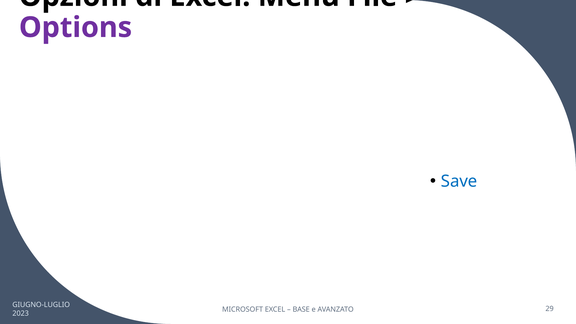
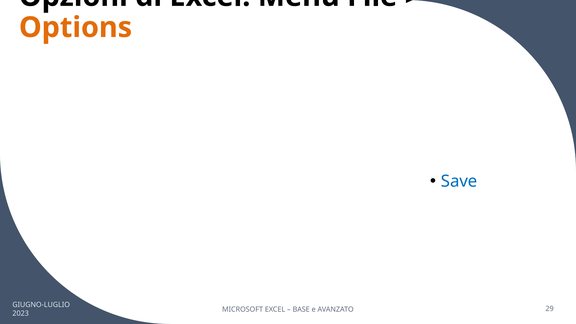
Options colour: purple -> orange (76, 27)
